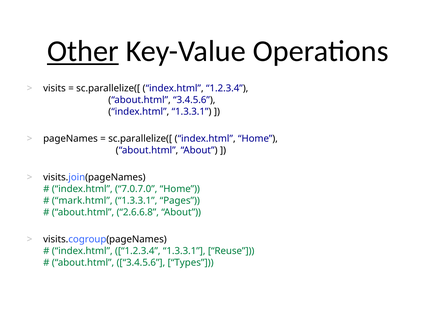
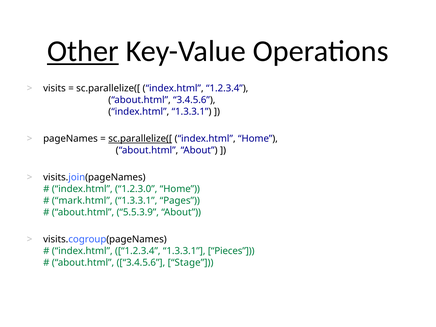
sc.parallelize([ underline: none -> present (140, 139)
7.0.7.0: 7.0.7.0 -> 1.2.3.0 (136, 189)
2.6.6.8: 2.6.6.8 -> 5.5.3.9 (138, 212)
Reuse: Reuse -> Pieces (231, 251)
Types: Types -> Stage (191, 263)
